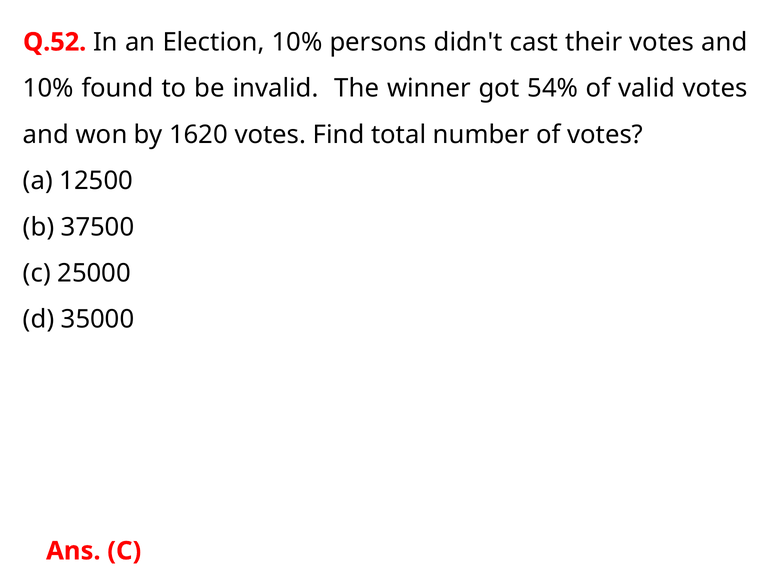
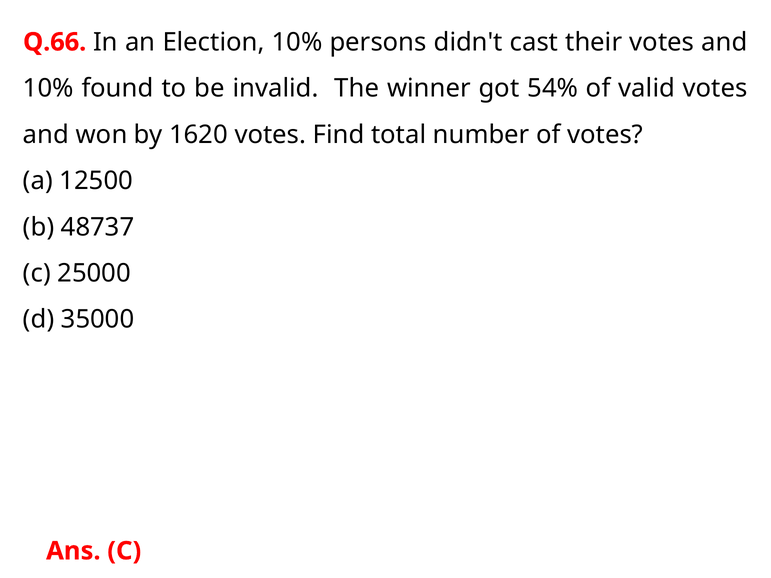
Q.52: Q.52 -> Q.66 (55, 42)
37500: 37500 -> 48737 (98, 227)
